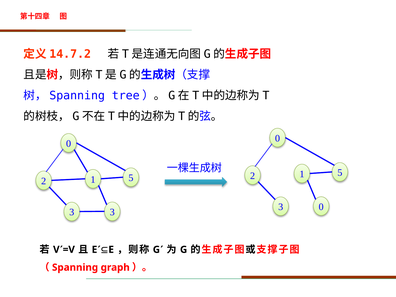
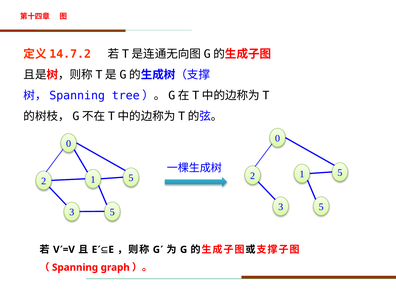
0: 0 -> 5 (321, 207)
3: 3 -> 5 (112, 212)
